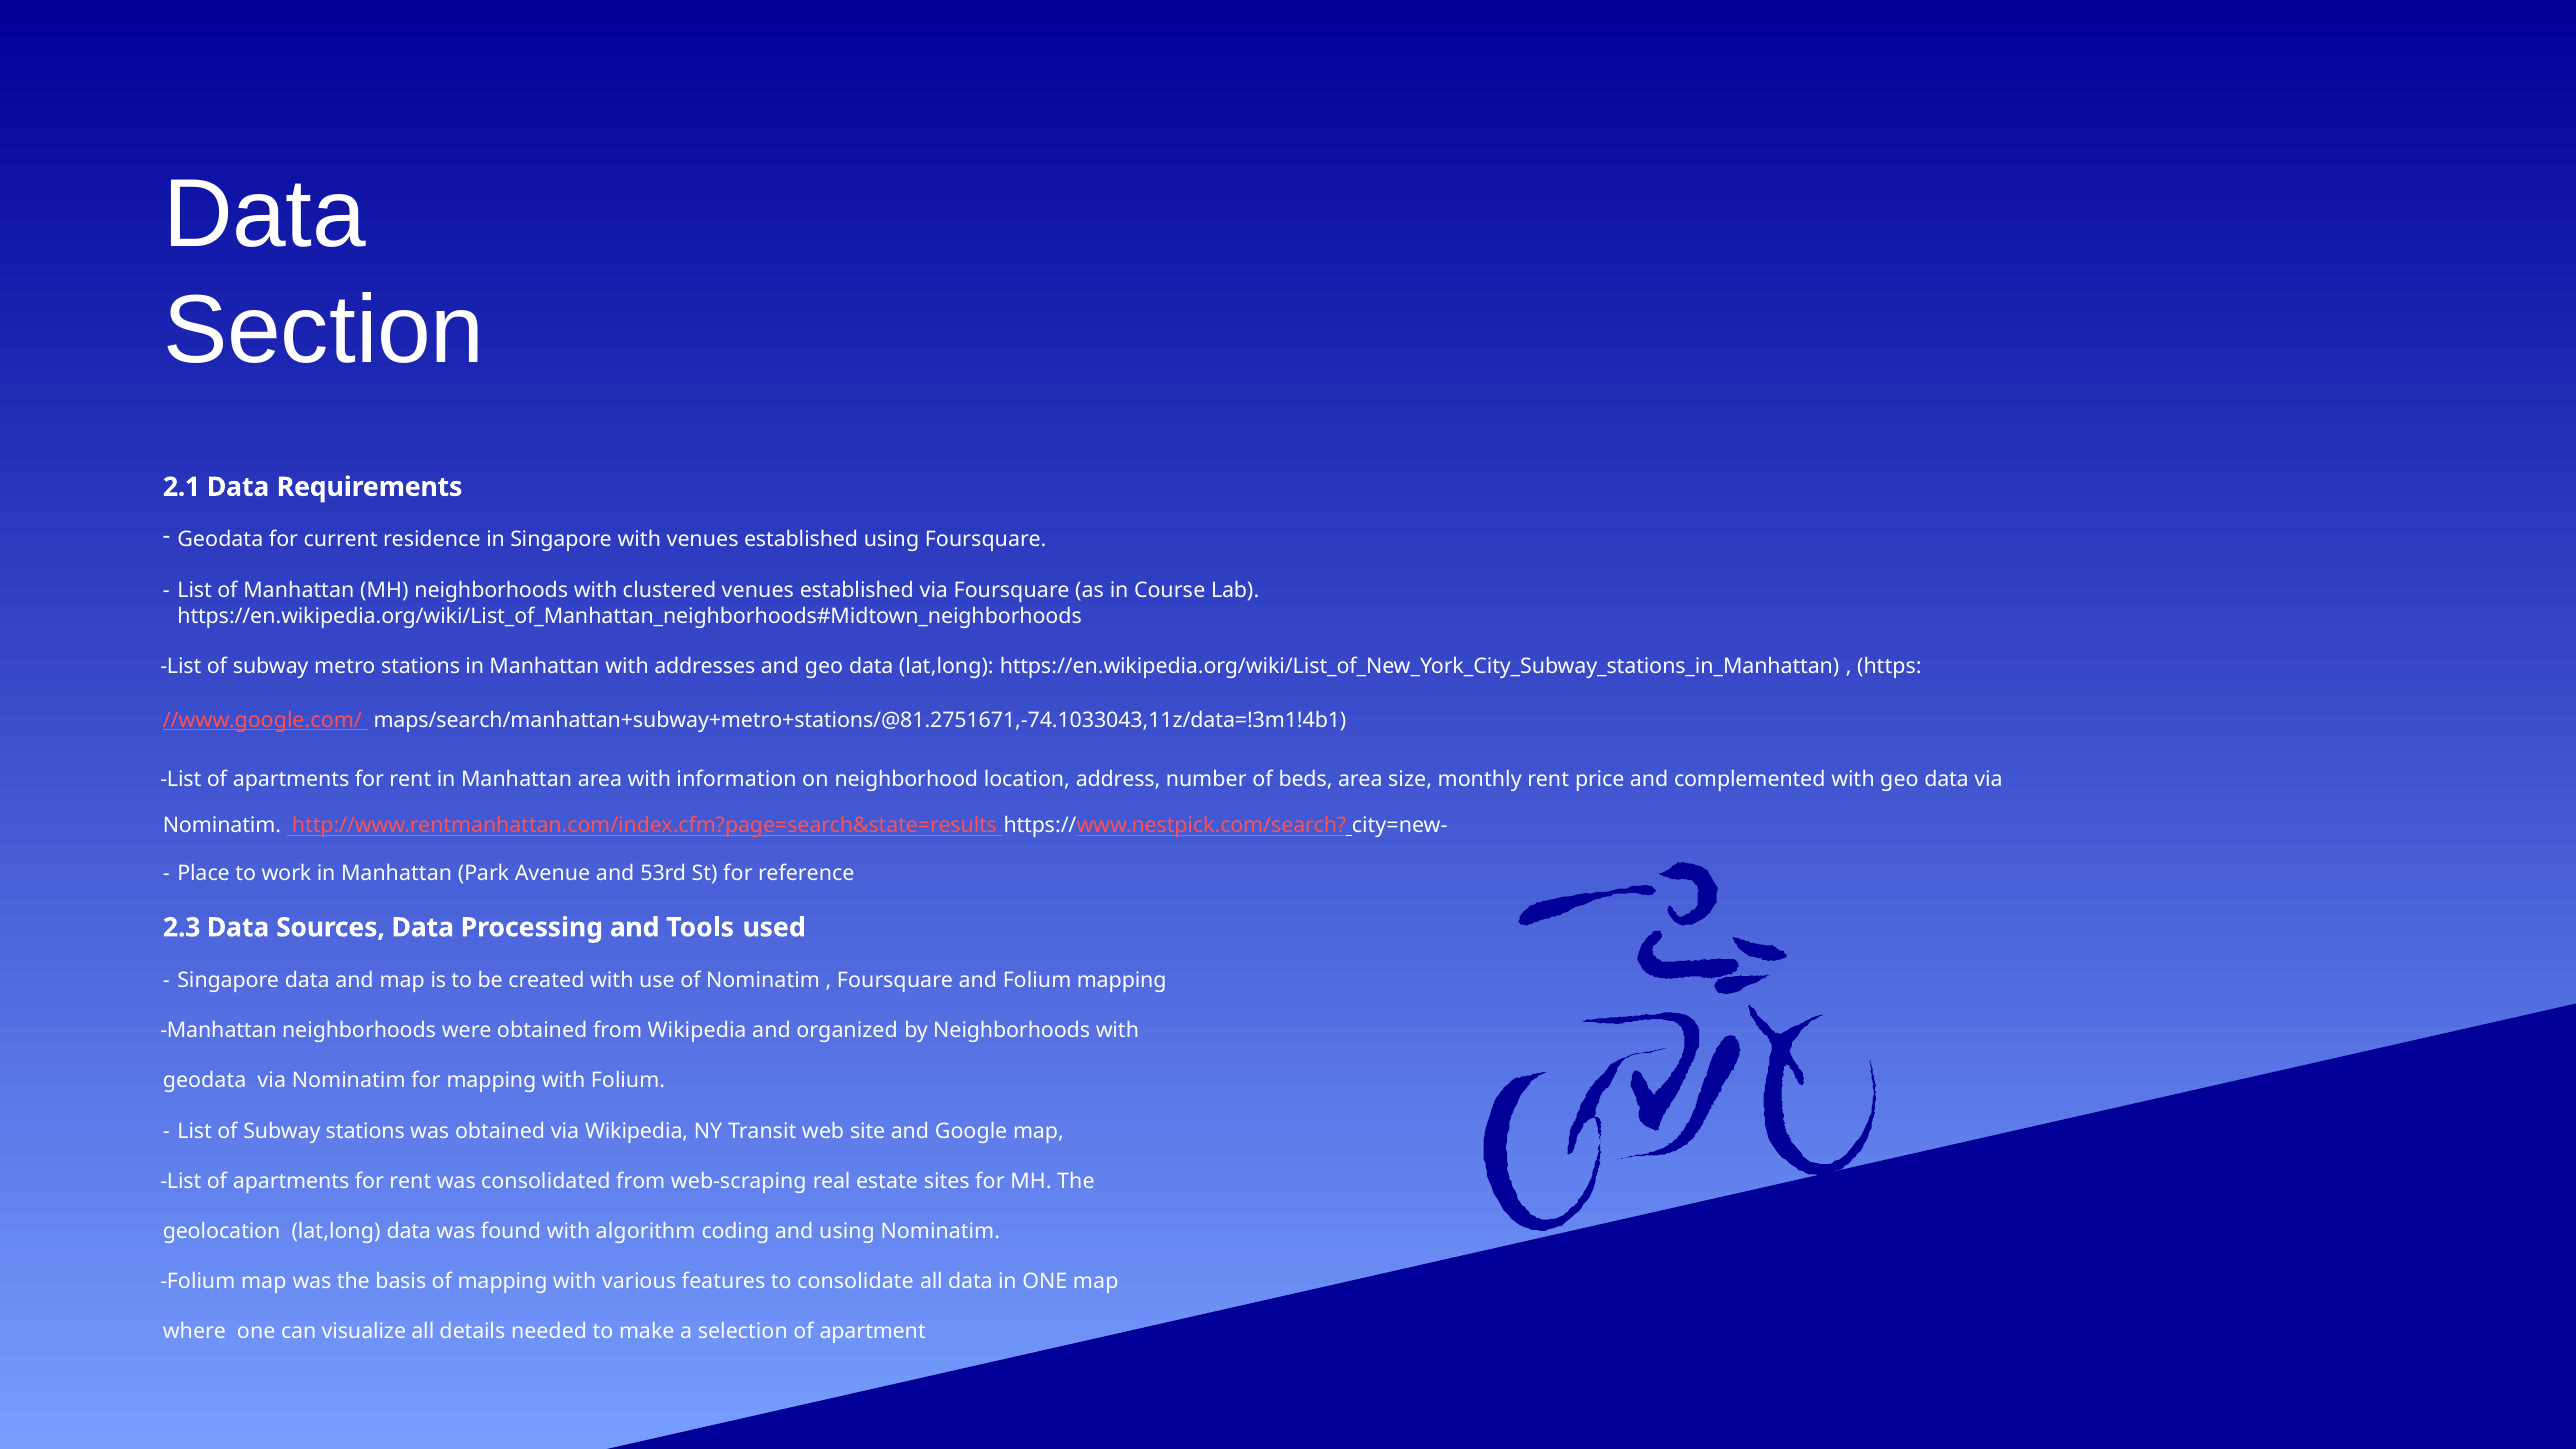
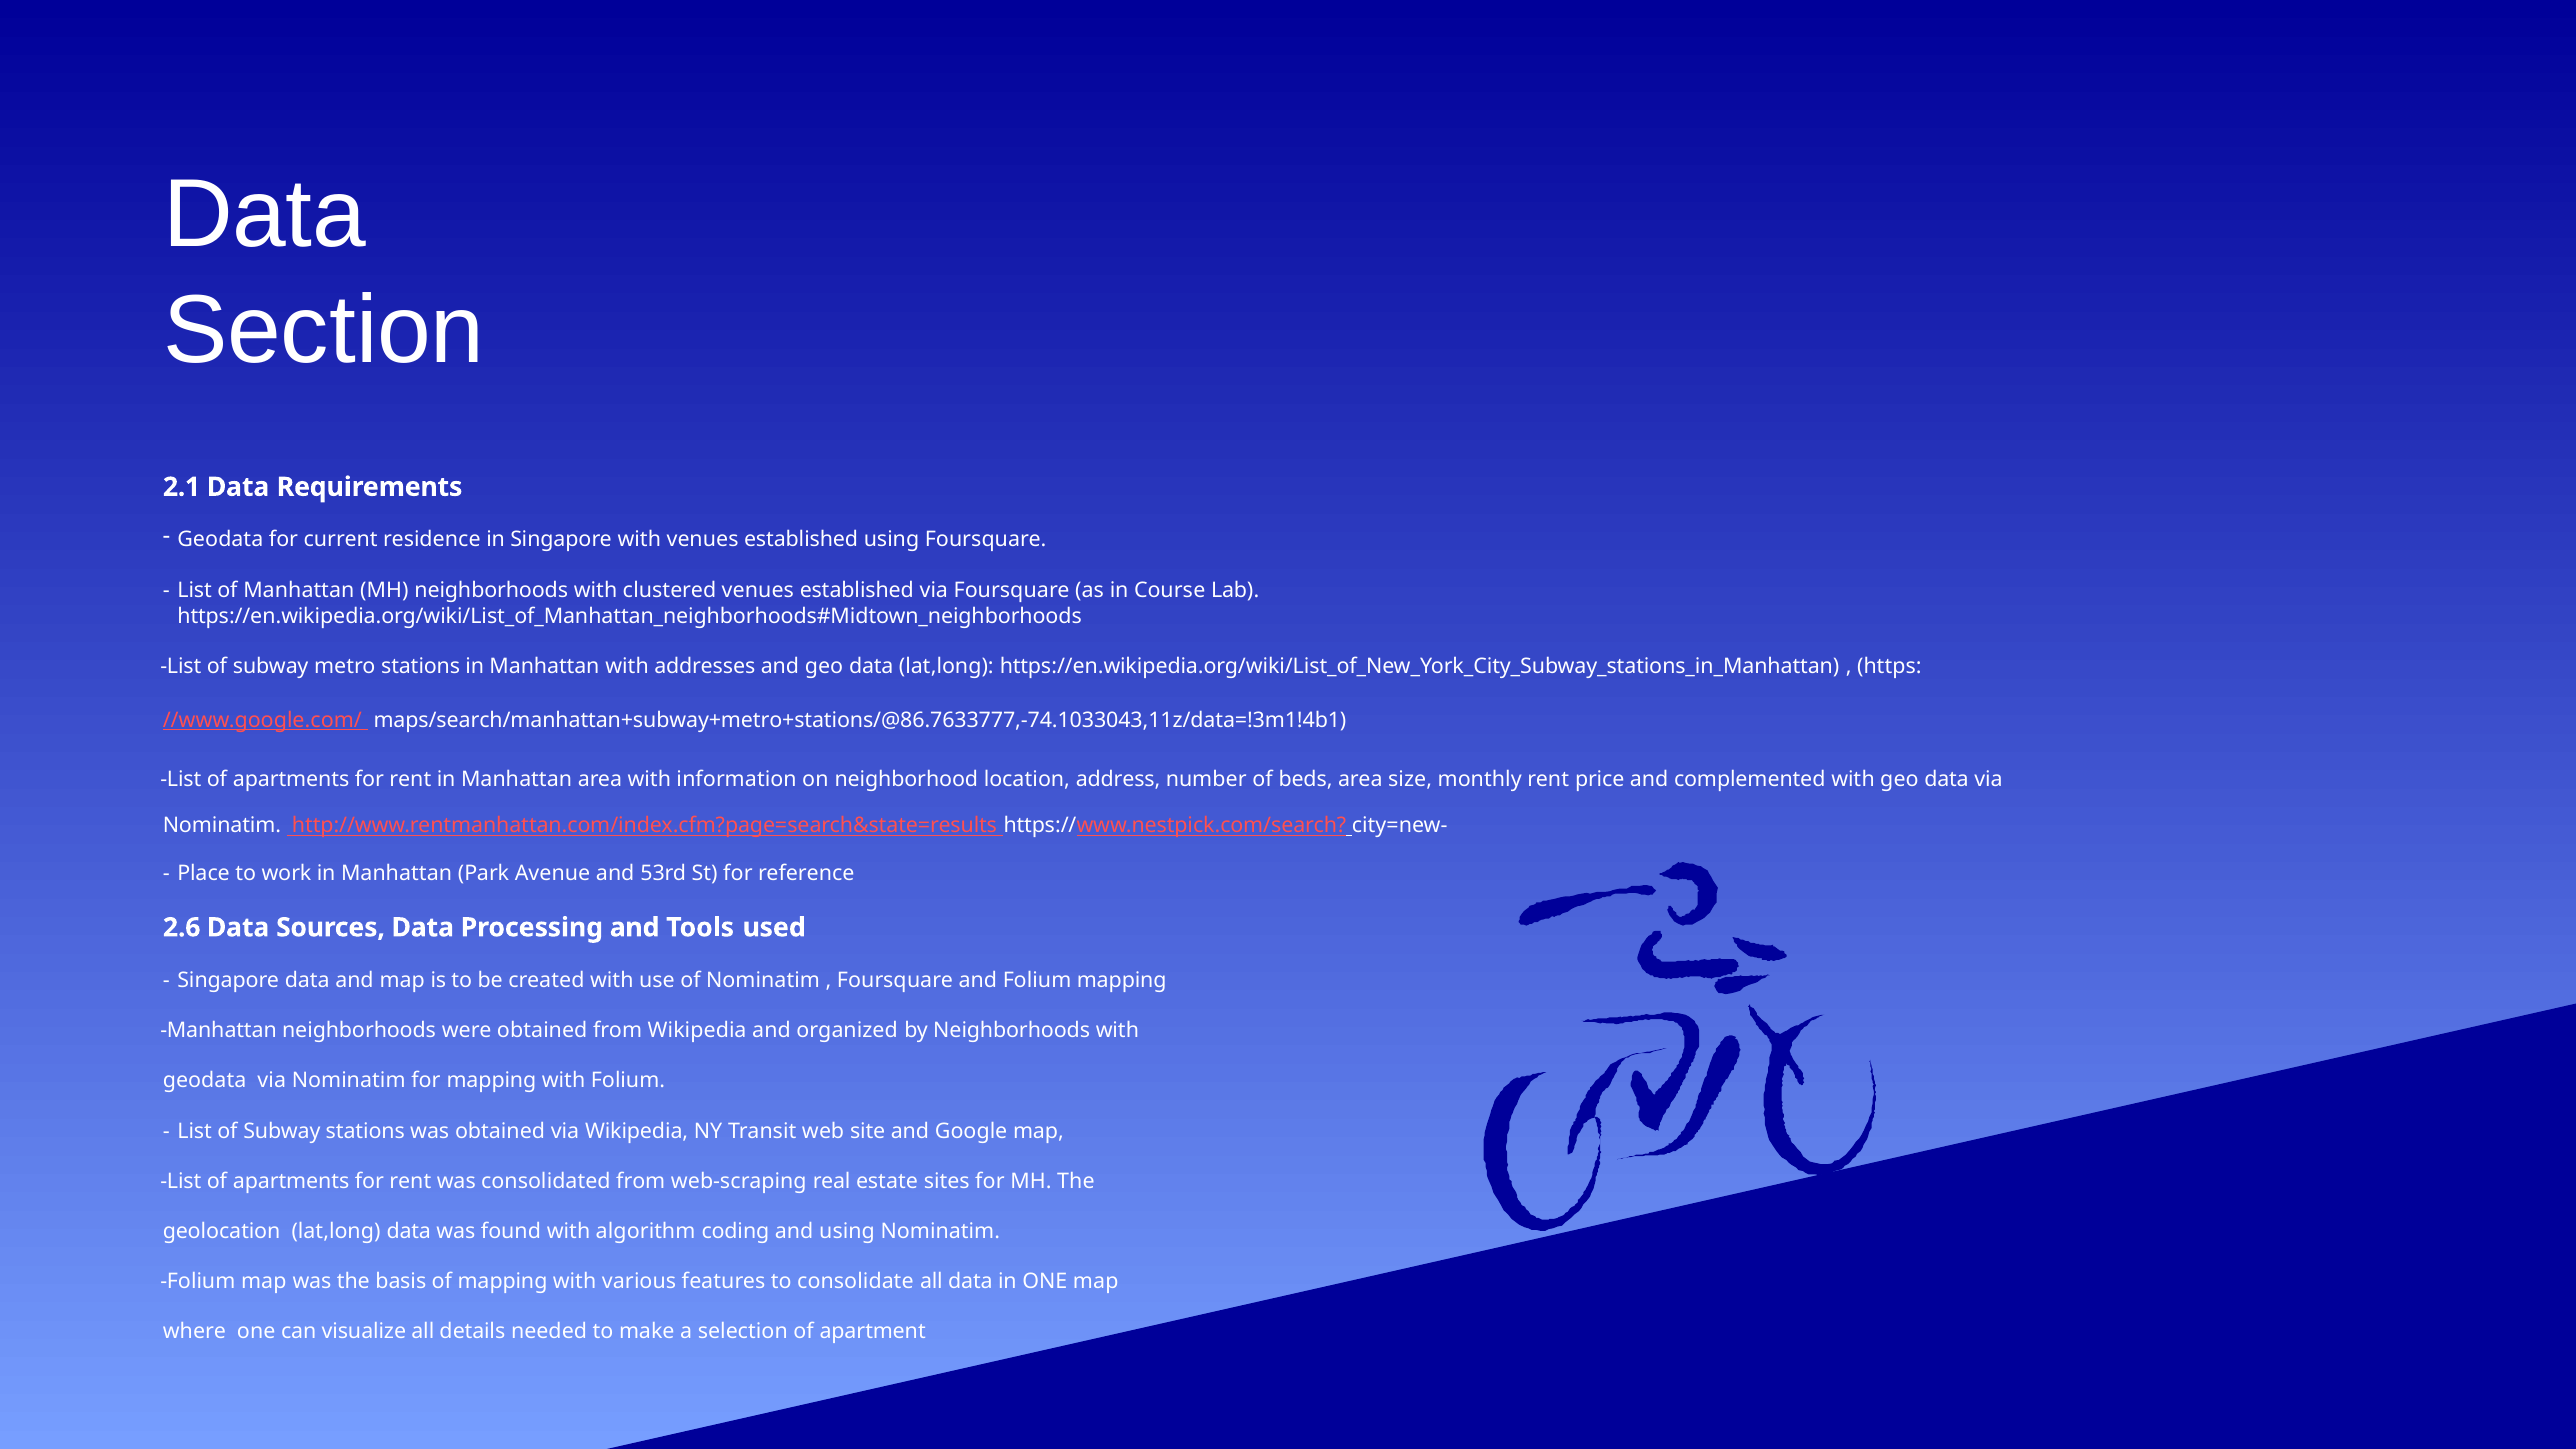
maps/search/manhattan+subway+metro+stations/@81.2751671,-74.1033043,11z/data=!3m1!4b1: maps/search/manhattan+subway+metro+stations/@81.2751671,-74.1033043,11z/data=!3m1!4b1 -> maps/search/manhattan+subway+metro+stations/@86.7633777,-74.1033043,11z/data=!3m1!4b1 (860, 720)
2.3: 2.3 -> 2.6 (182, 928)
